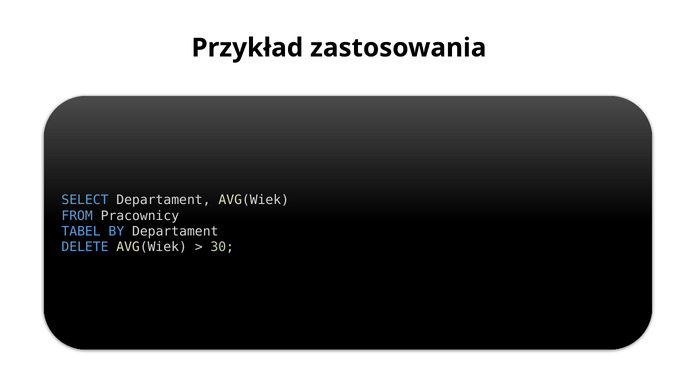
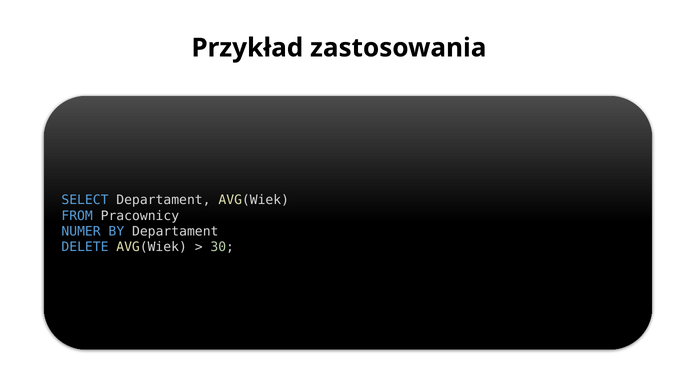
TABEL: TABEL -> NUMER (81, 232)
